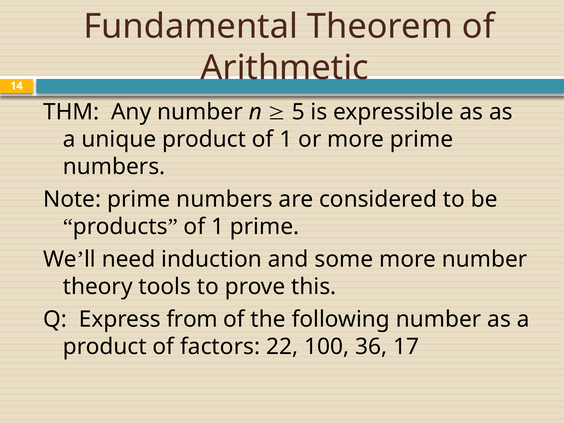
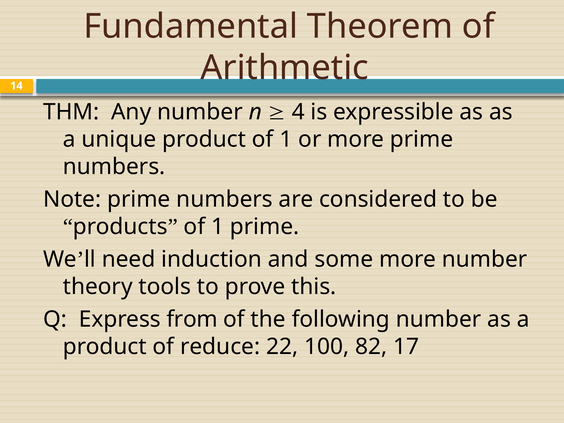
5: 5 -> 4 (298, 112)
factors: factors -> reduce (220, 347)
36: 36 -> 82 (371, 347)
